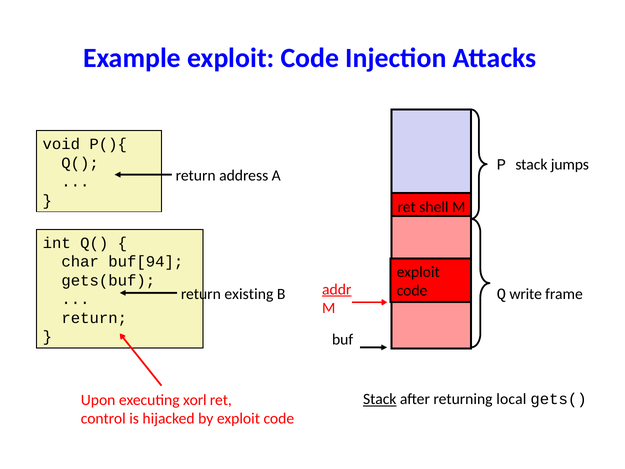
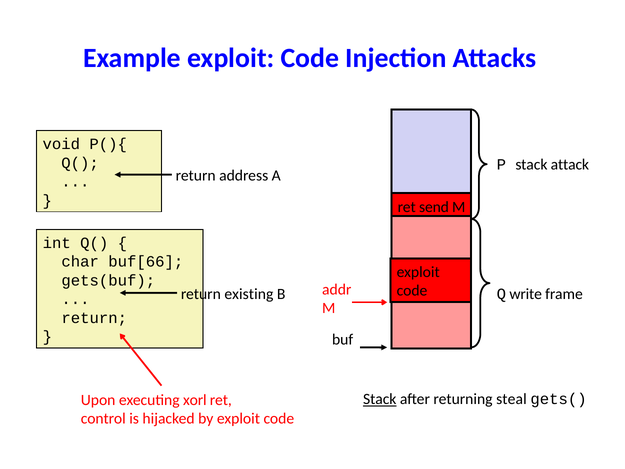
jumps: jumps -> attack (570, 165)
shell: shell -> send (434, 207)
buf[94: buf[94 -> buf[66 (146, 262)
addr underline: present -> none (337, 289)
local: local -> steal (511, 399)
